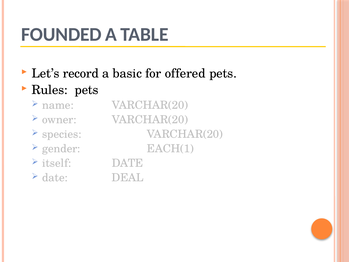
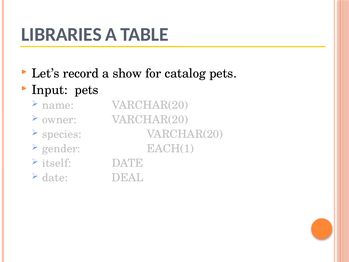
FOUNDED: FOUNDED -> LIBRARIES (61, 35)
basic: basic -> show (127, 73)
offered: offered -> catalog (185, 73)
Rules: Rules -> Input (50, 90)
